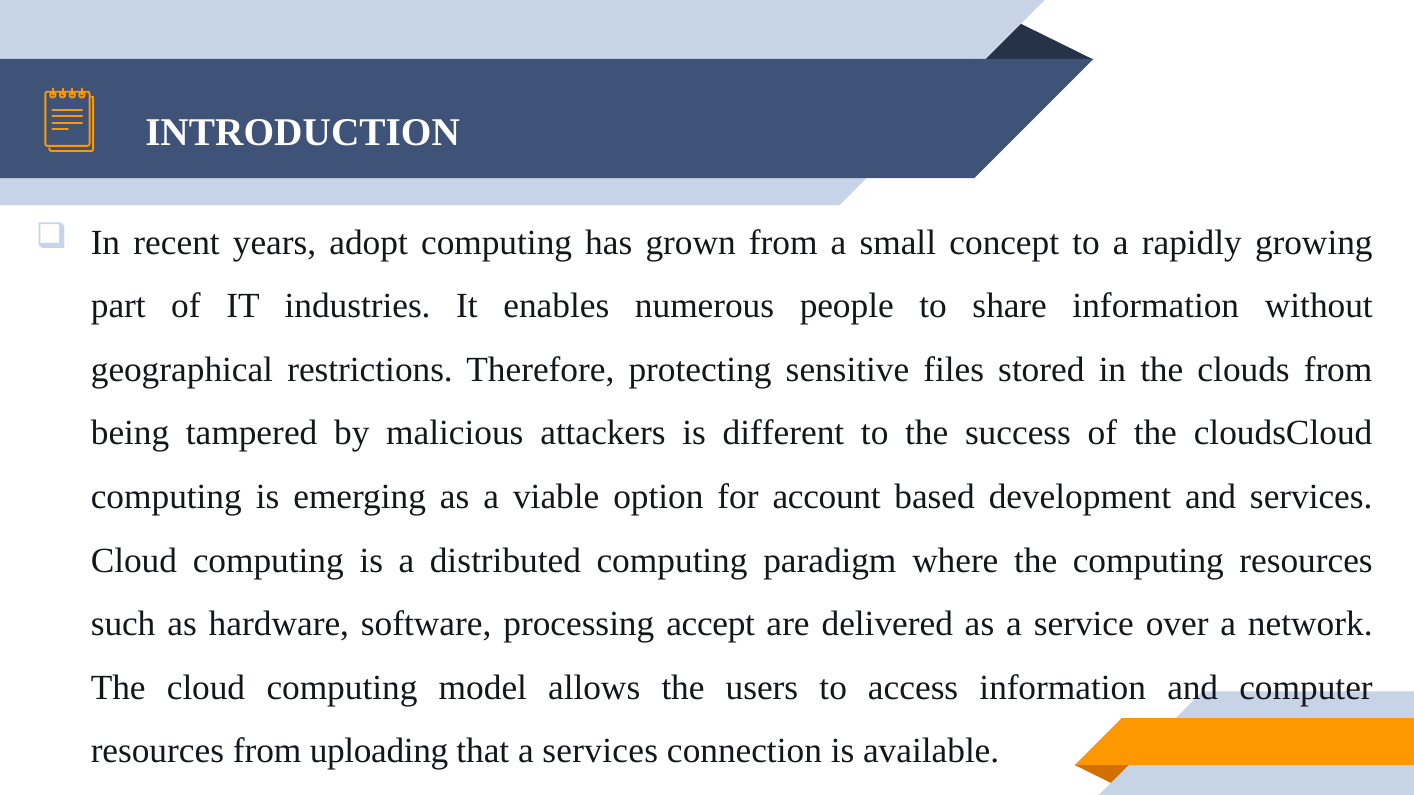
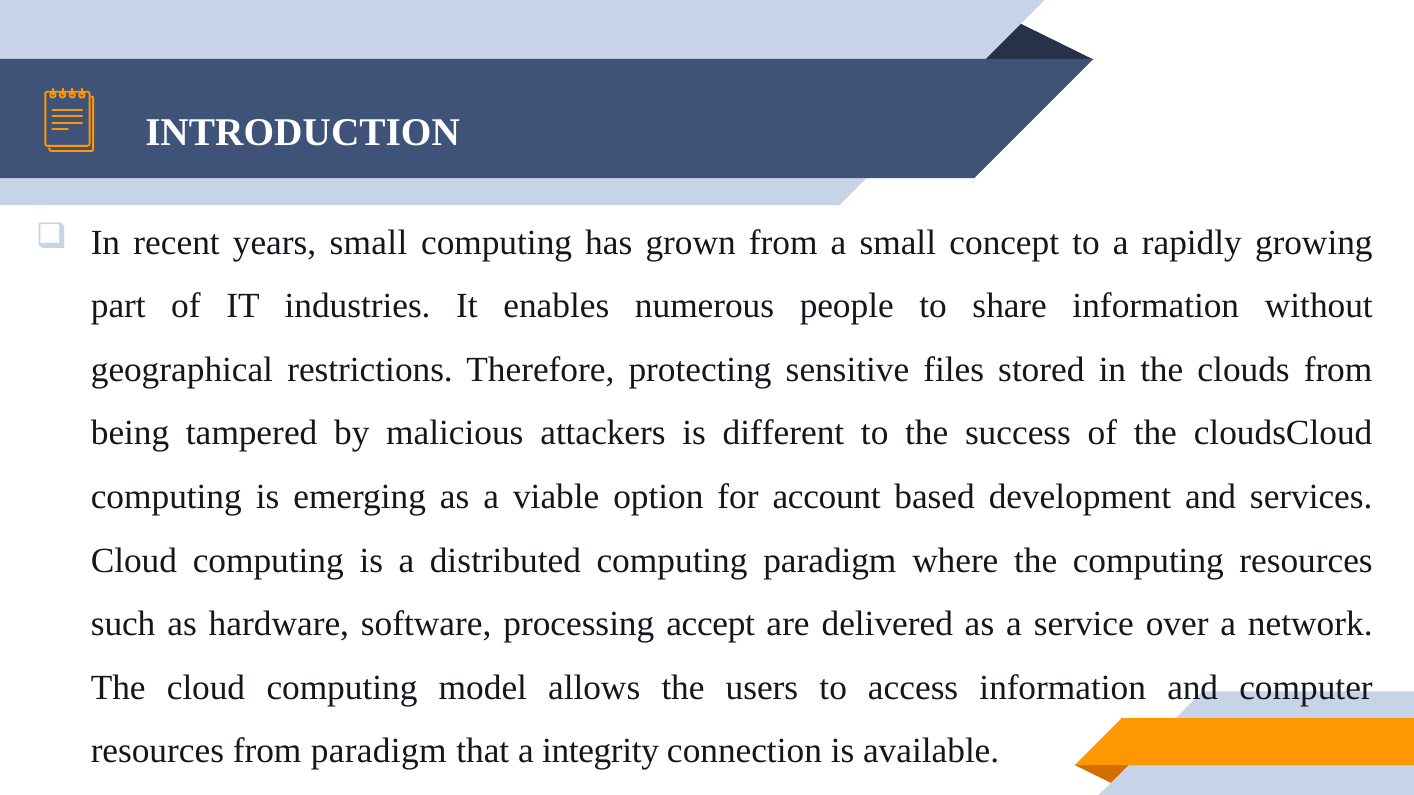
years adopt: adopt -> small (368, 243)
from uploading: uploading -> paradigm (379, 752)
a services: services -> integrity (601, 752)
